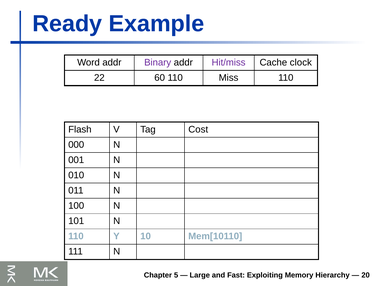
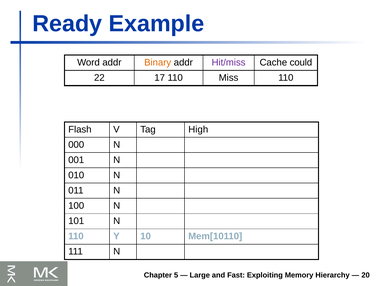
Binary colour: purple -> orange (158, 62)
clock: clock -> could (301, 62)
60: 60 -> 17 (160, 78)
Cost: Cost -> High (198, 129)
